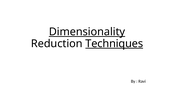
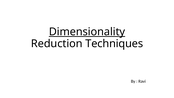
Techniques underline: present -> none (114, 43)
